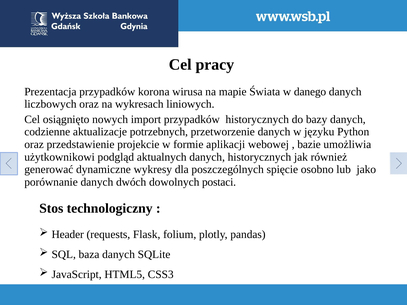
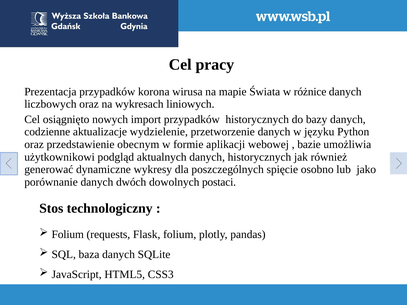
danego: danego -> różnice (310, 92)
potrzebnych: potrzebnych -> wydzielenie (159, 132)
projekcie: projekcie -> obecnym (138, 145)
Header: Header -> Folium (68, 235)
